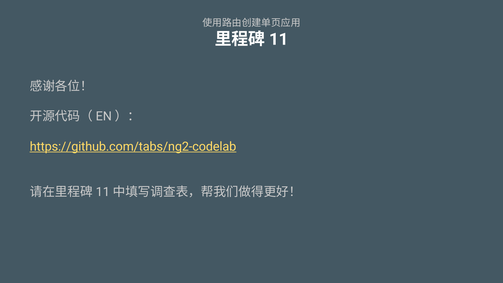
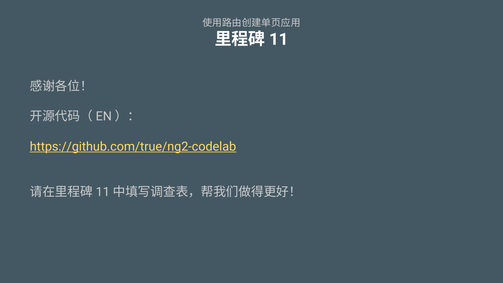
https://github.com/tabs/ng2-codelab: https://github.com/tabs/ng2-codelab -> https://github.com/true/ng2-codelab (133, 147)
